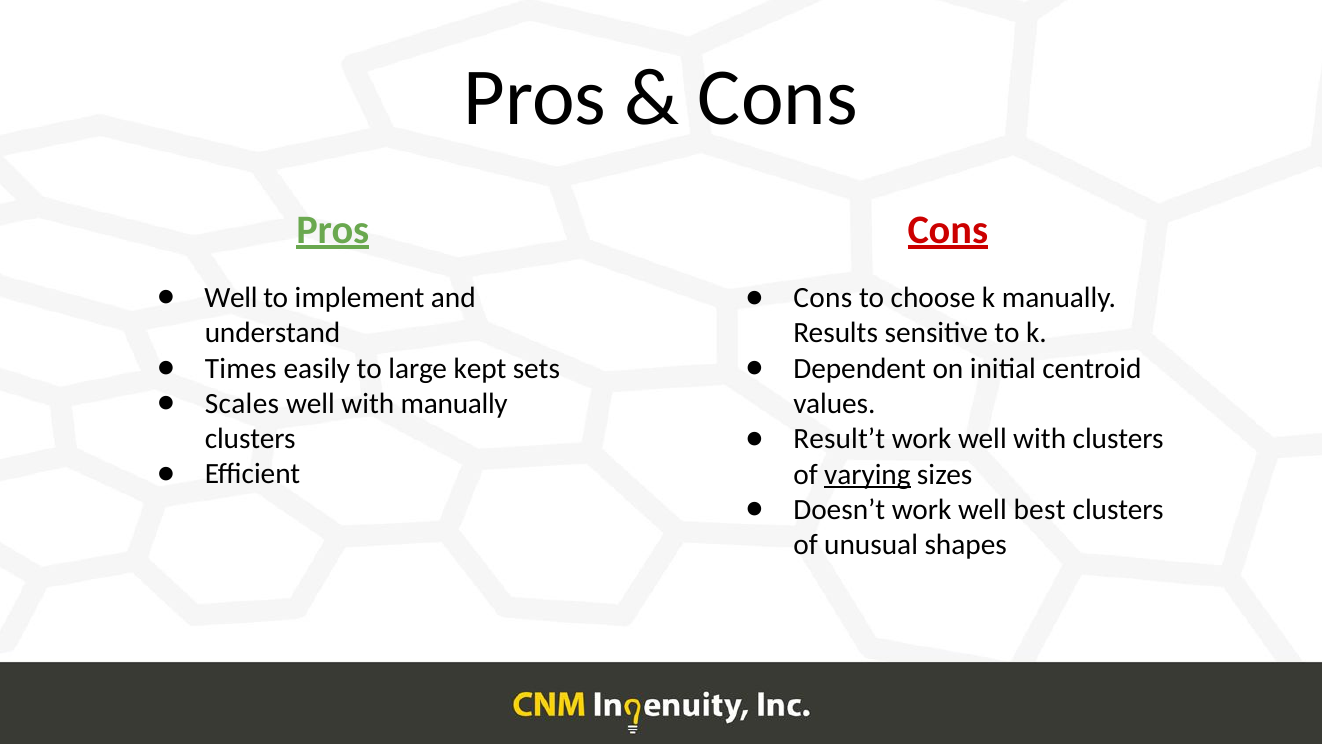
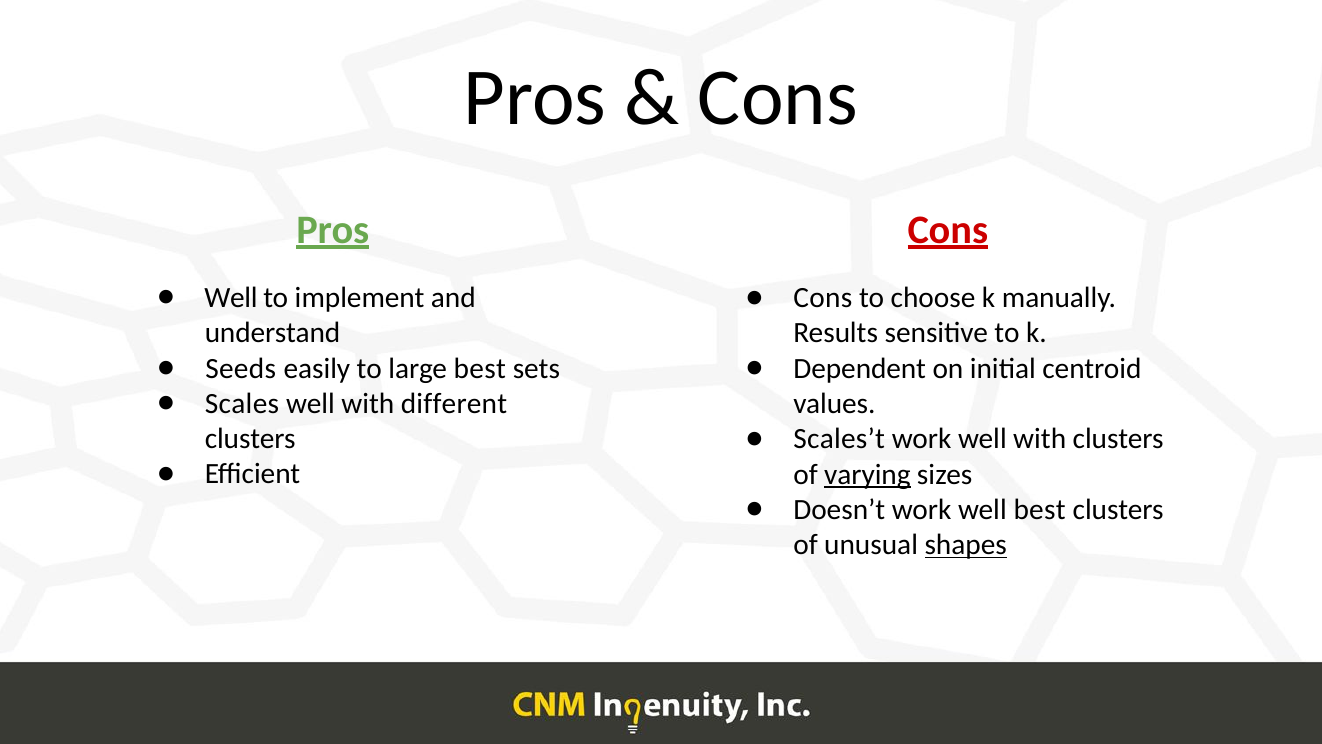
Times: Times -> Seeds (241, 368)
large kept: kept -> best (480, 368)
with manually: manually -> different (454, 404)
Result’t: Result’t -> Scales’t (839, 439)
shapes underline: none -> present (966, 545)
